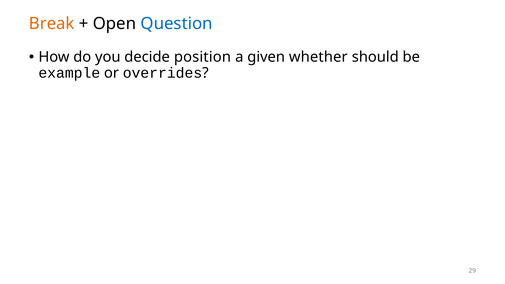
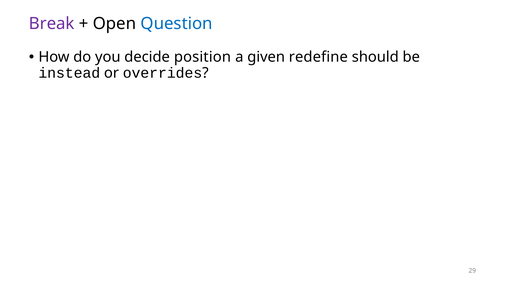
Break colour: orange -> purple (52, 24)
whether: whether -> redefine (318, 57)
example: example -> instead (69, 73)
